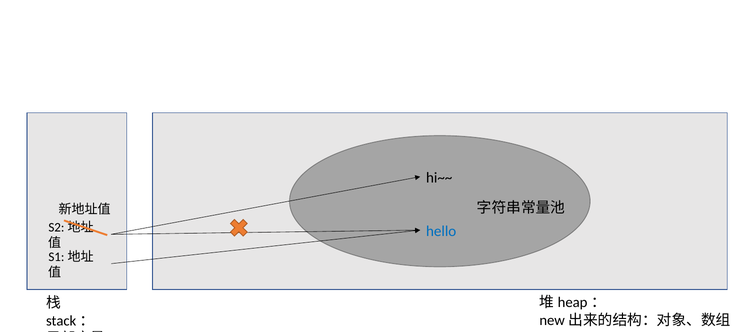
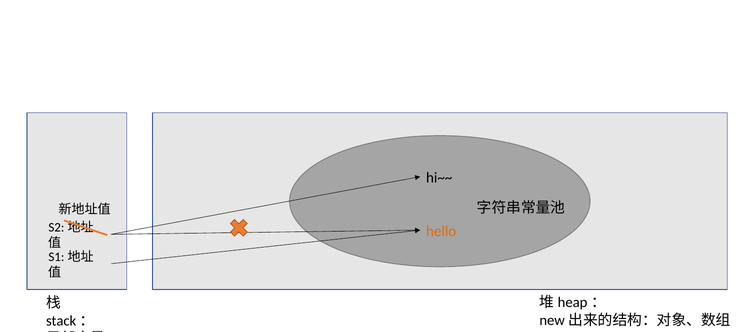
hello colour: blue -> orange (441, 231)
